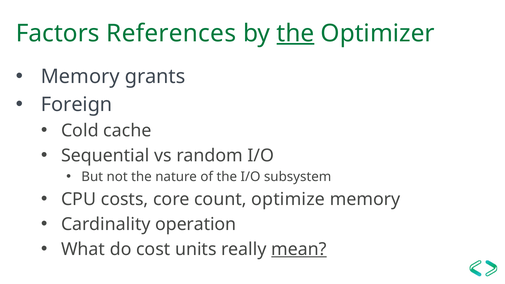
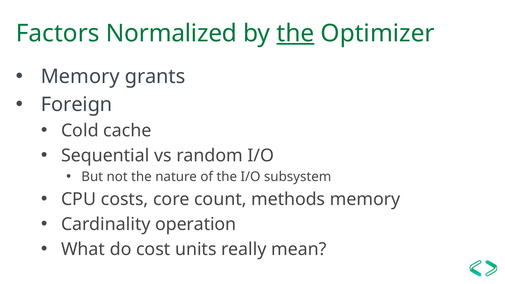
References: References -> Normalized (171, 33)
optimize: optimize -> methods (288, 199)
mean underline: present -> none (299, 249)
